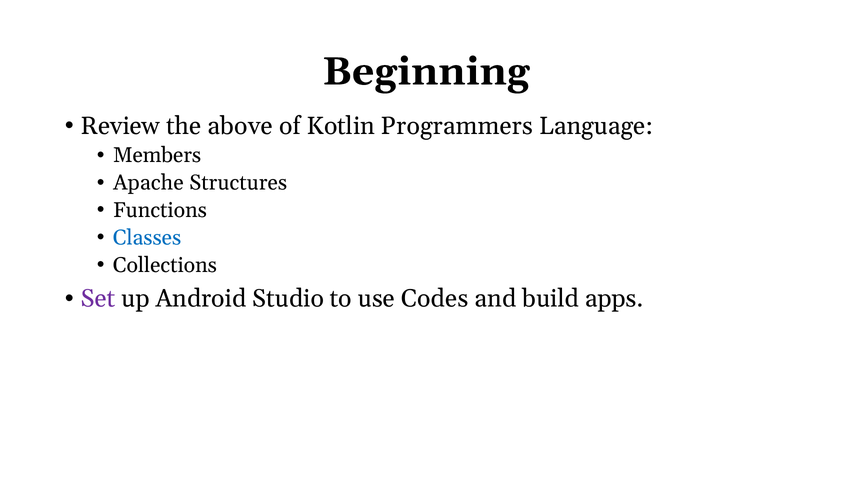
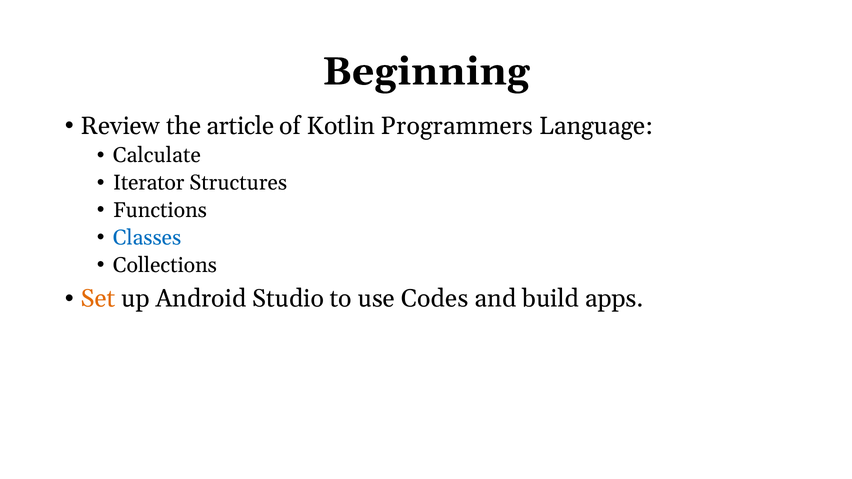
above: above -> article (240, 126)
Members: Members -> Calculate (157, 156)
Apache: Apache -> Iterator (149, 183)
Set colour: purple -> orange (98, 299)
